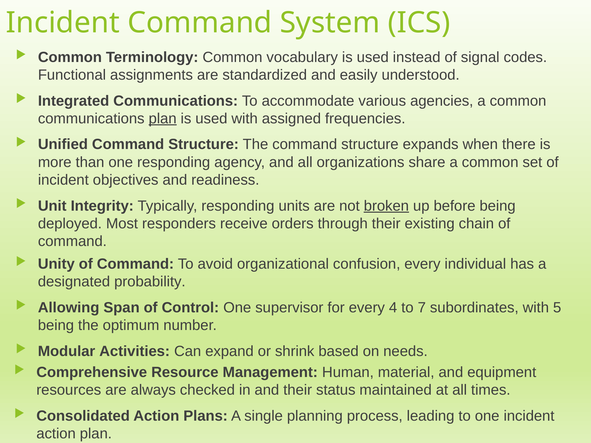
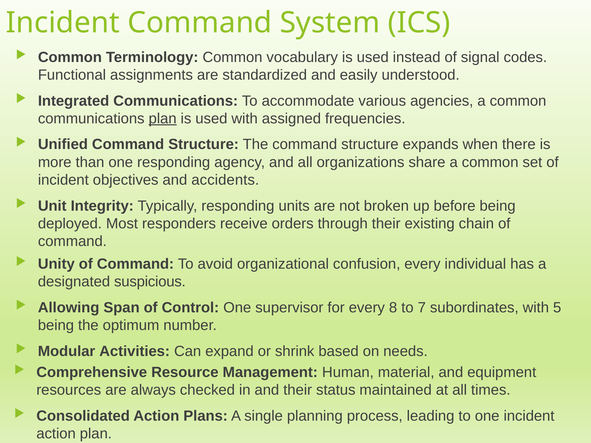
readiness: readiness -> accidents (225, 180)
broken underline: present -> none (386, 206)
probability: probability -> suspicious (150, 282)
4: 4 -> 8 (393, 308)
